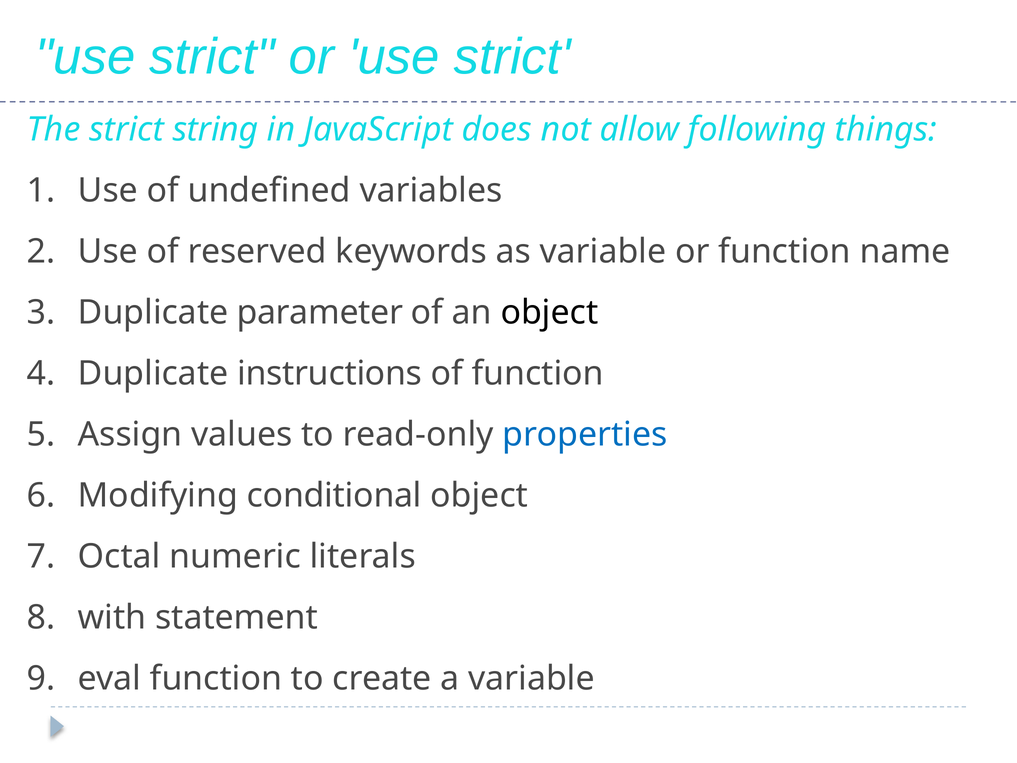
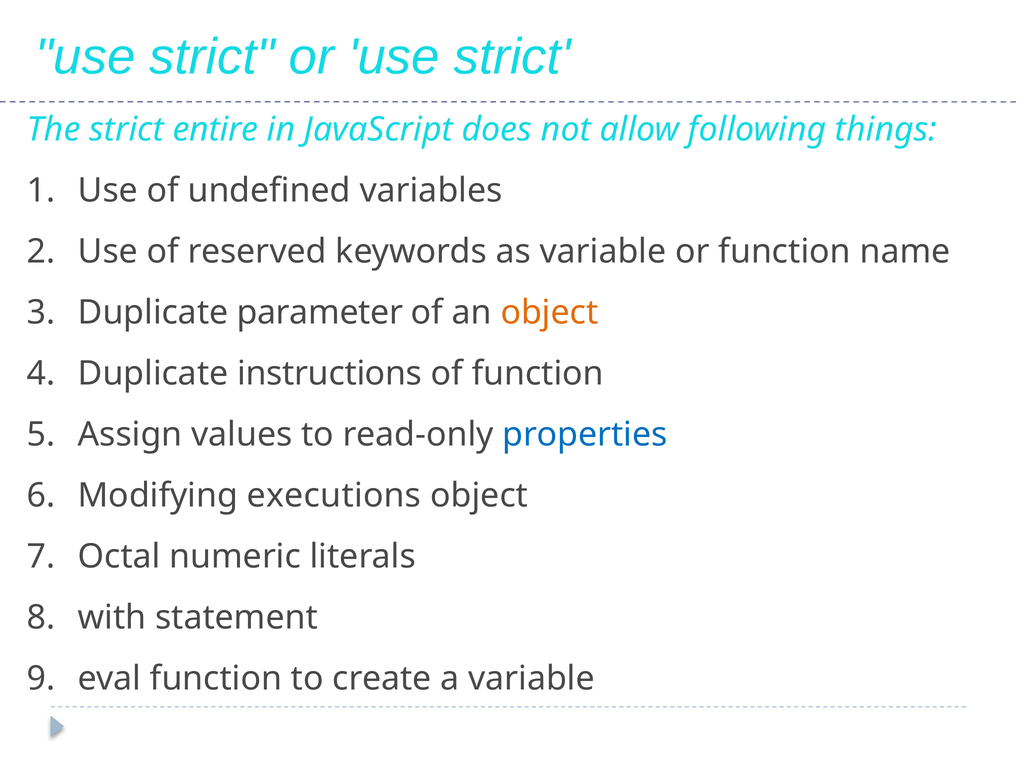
string: string -> entire (216, 129)
object colour: black -> orange (549, 312)
conditional: conditional -> executions (334, 496)
